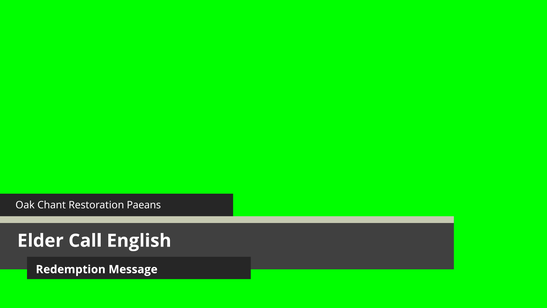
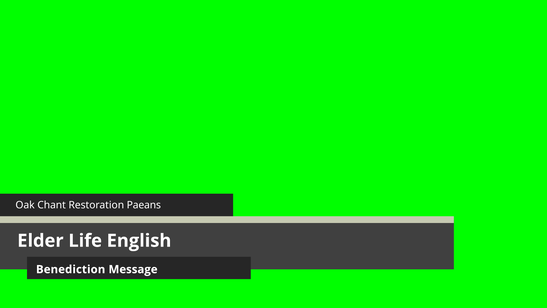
Call: Call -> Life (85, 241)
Redemption: Redemption -> Benediction (71, 269)
